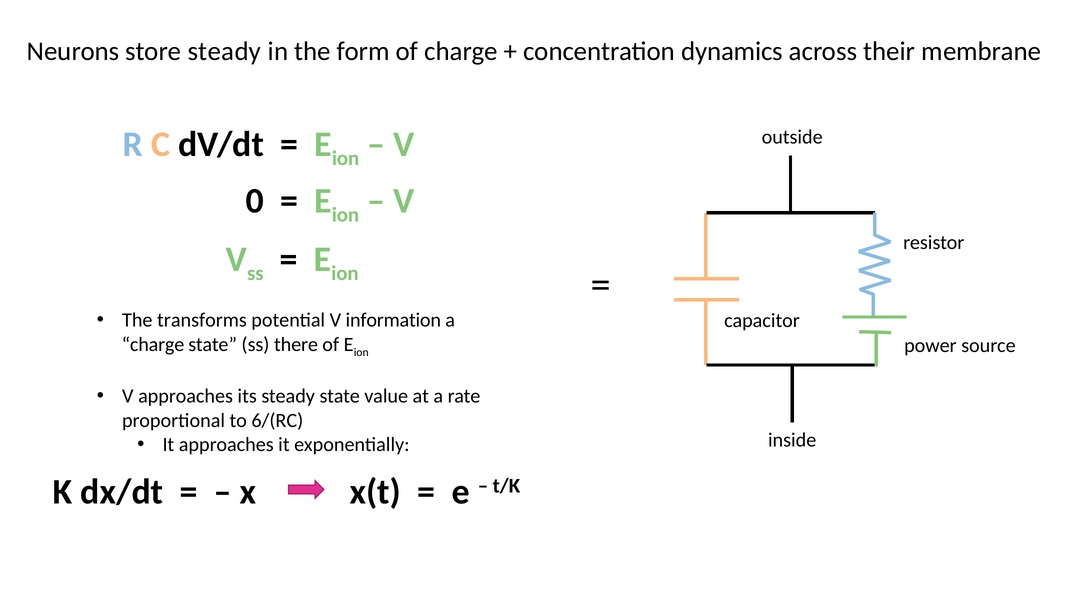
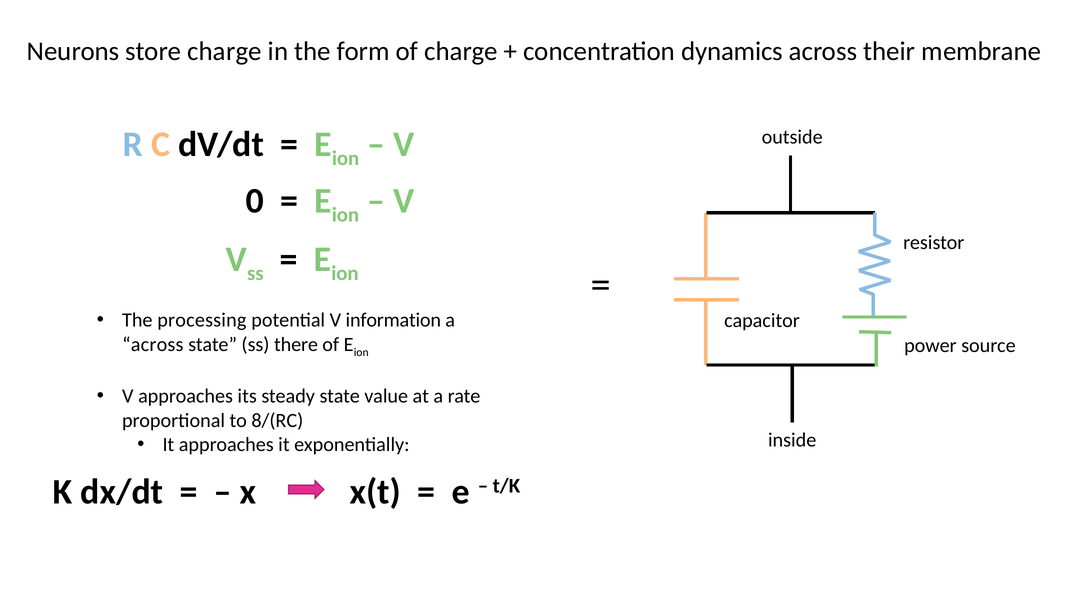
store steady: steady -> charge (224, 51)
transforms: transforms -> processing (202, 320)
charge: charge -> across (153, 344)
6/(RC: 6/(RC -> 8/(RC (277, 420)
